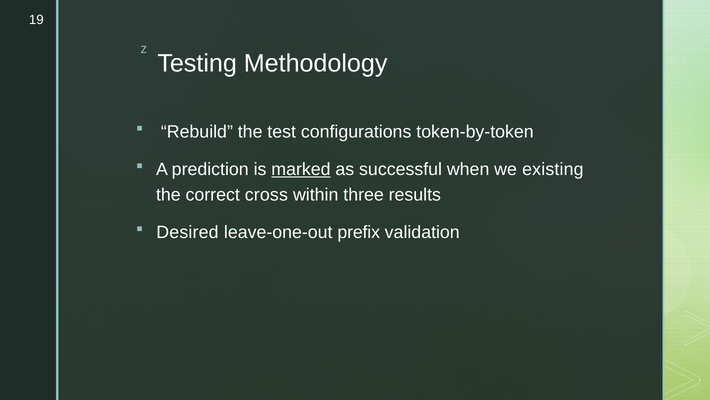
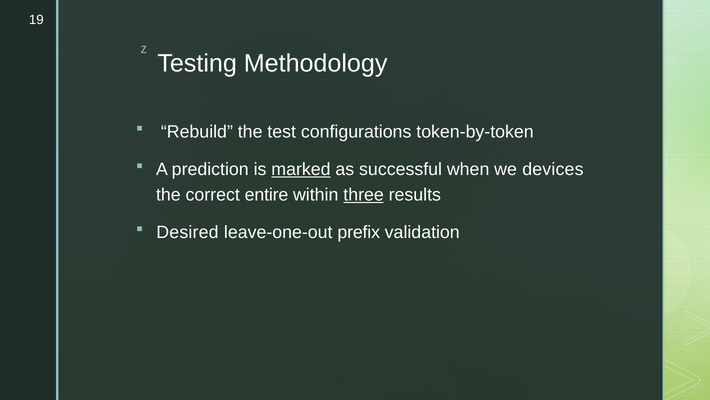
existing: existing -> devices (553, 169)
cross: cross -> entire (267, 195)
three underline: none -> present (364, 195)
